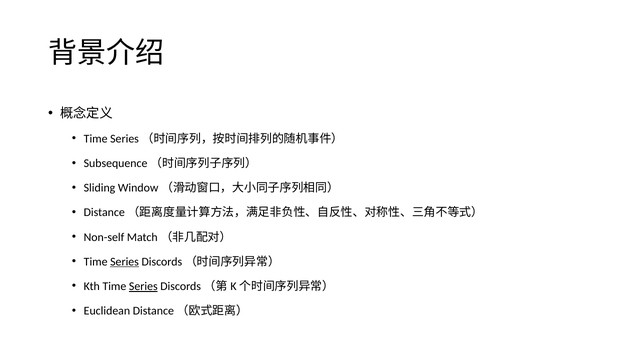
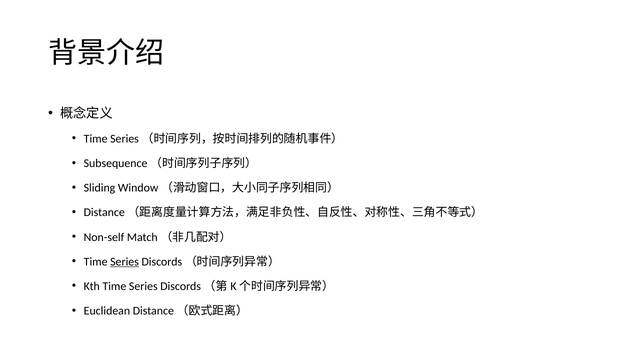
Series underline: present -> none (143, 287)
